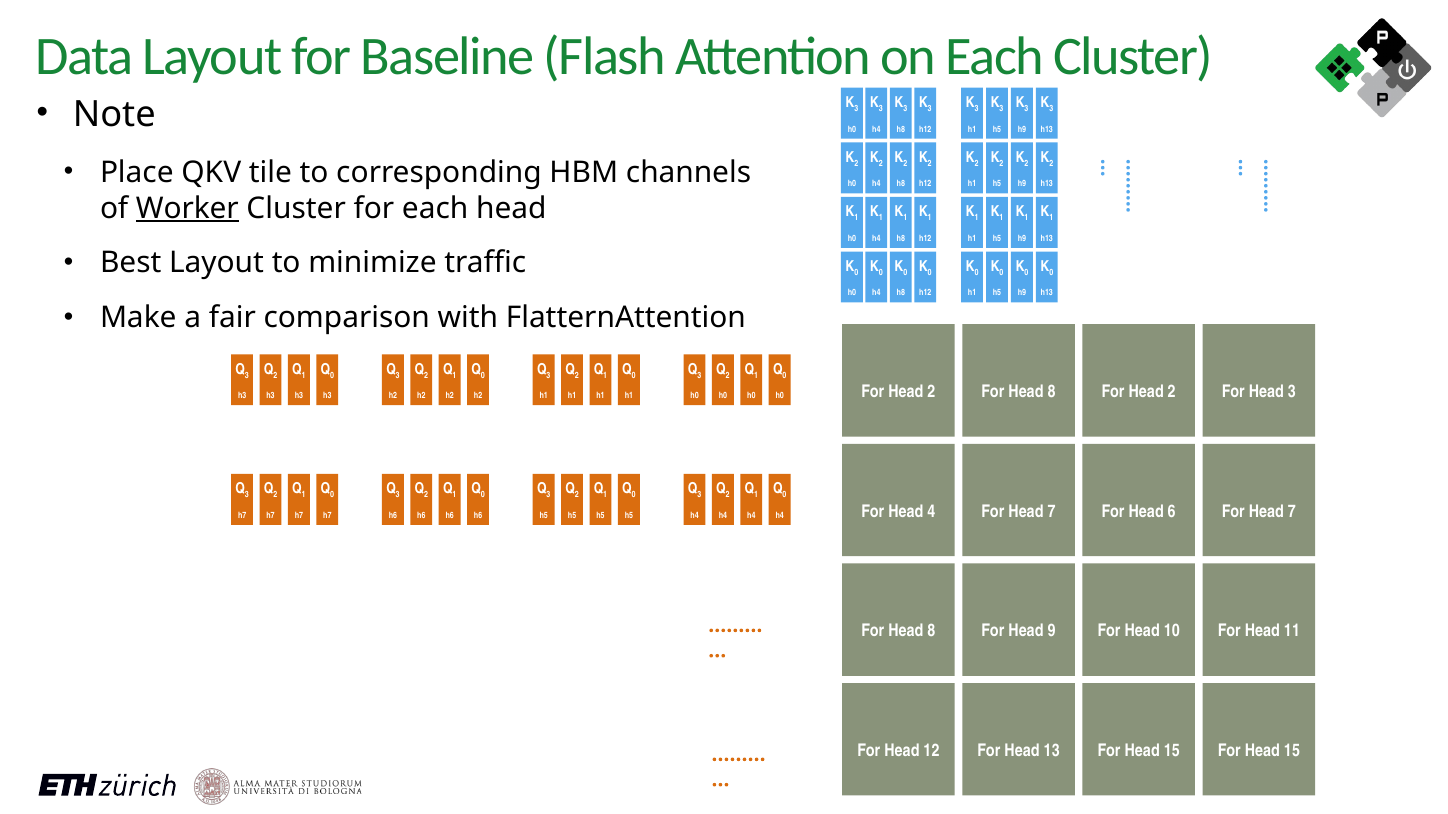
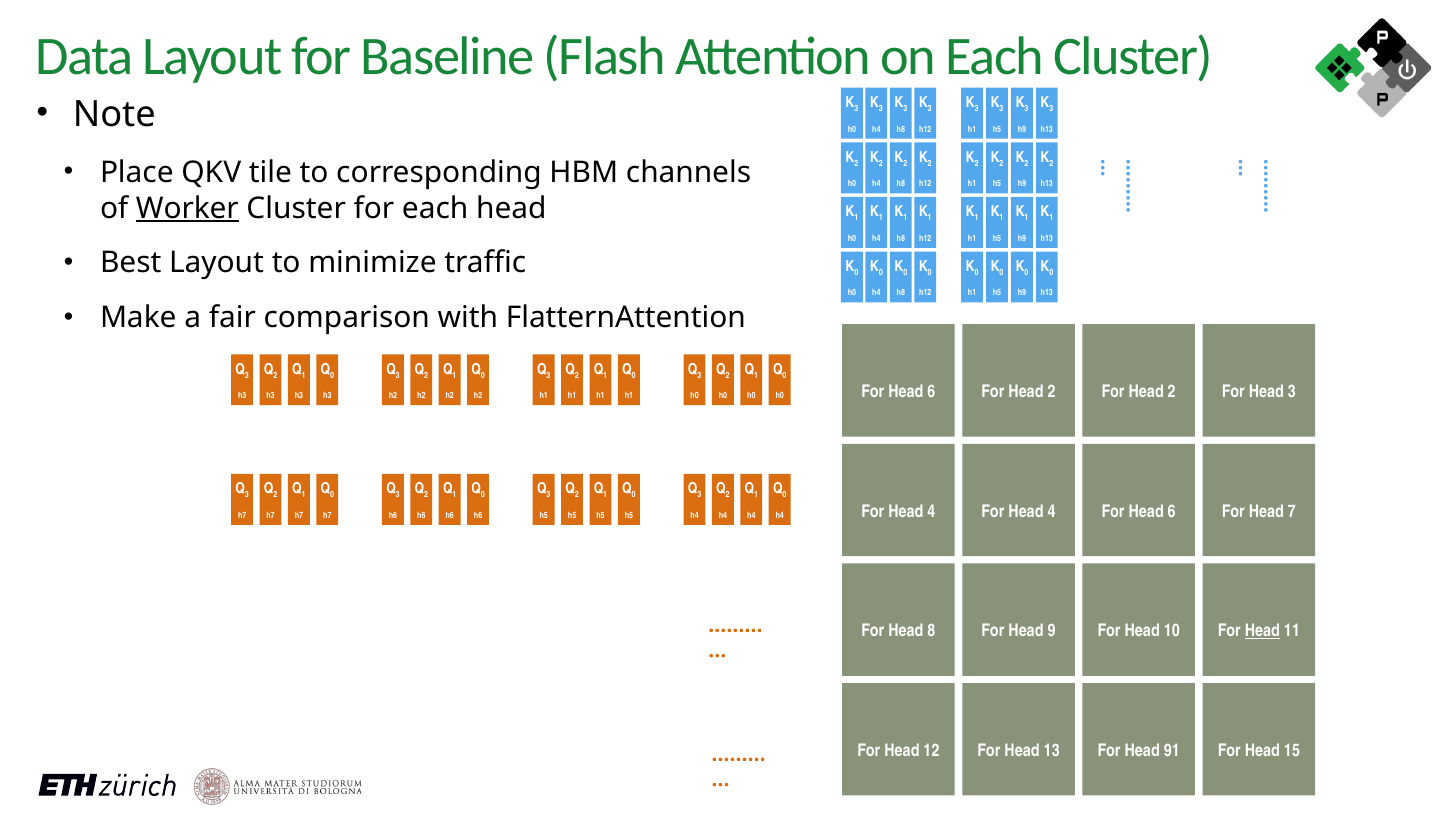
2: 2 -> 6 (931, 392)
8: 8 -> 2 (1052, 392)
4 For Head 7: 7 -> 4 (1052, 512)
Head underline: none -> present (1262, 631)
13 For Head 15: 15 -> 91 (1172, 751)
